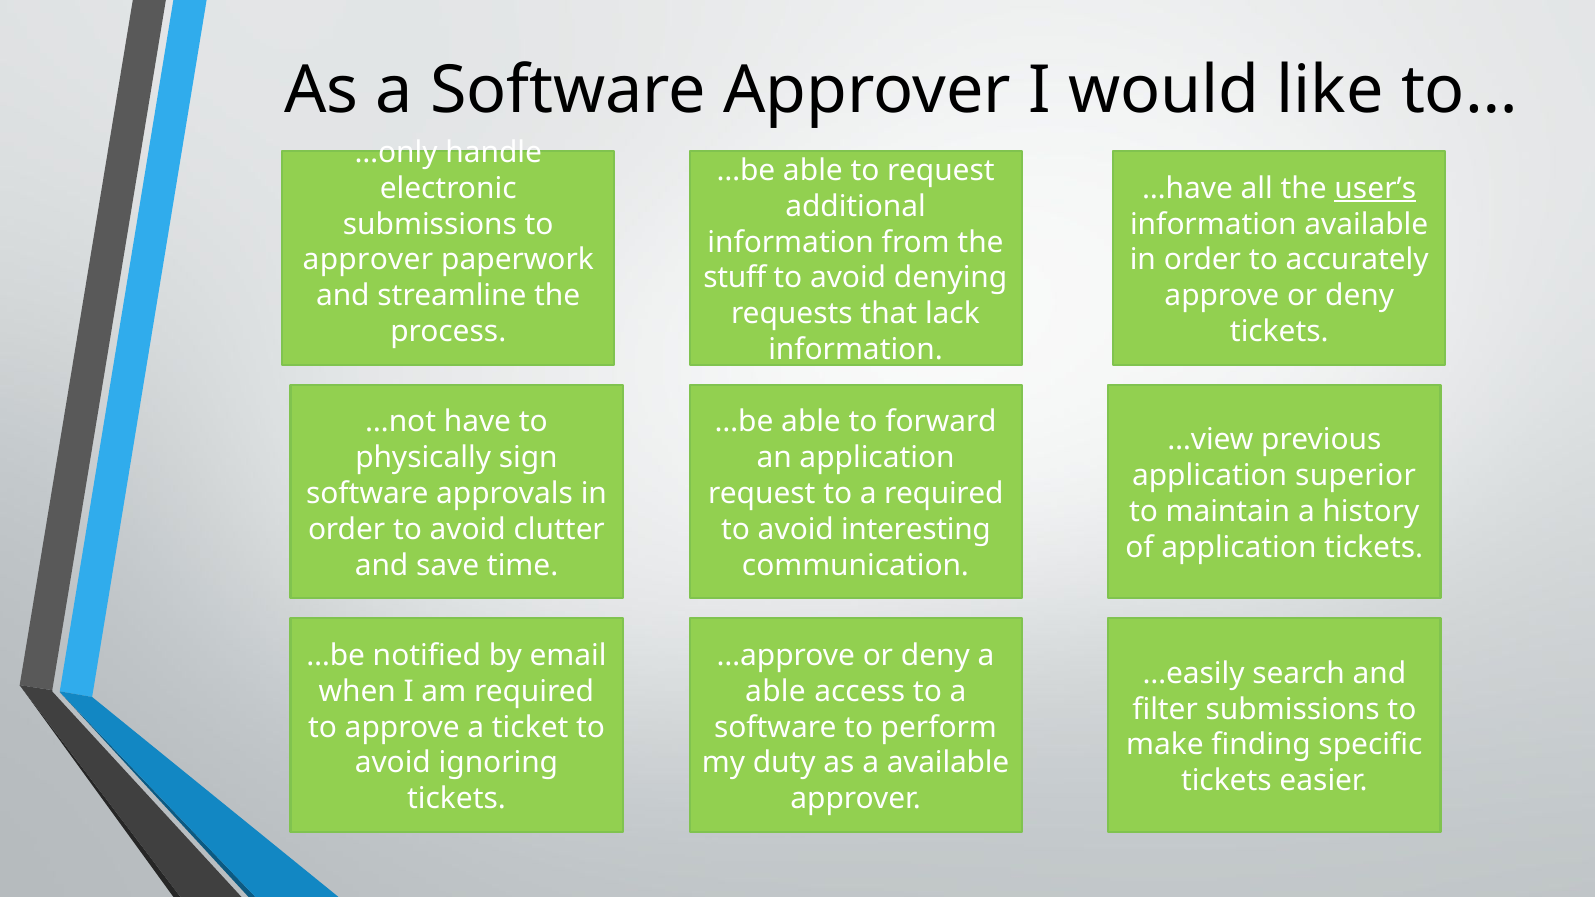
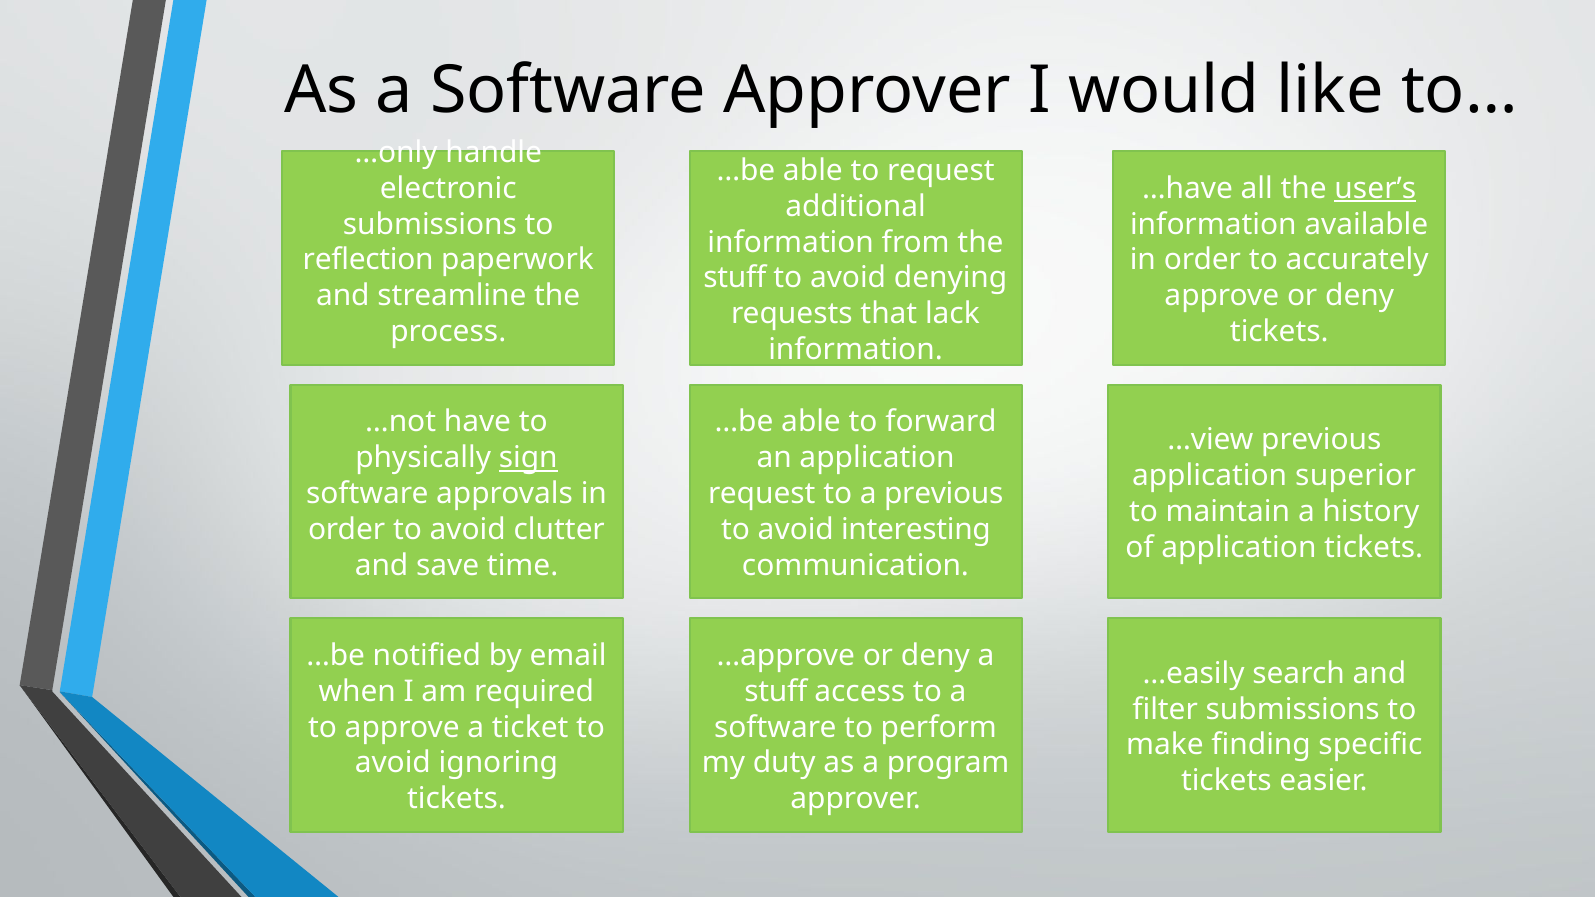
approver: approver -> reflection (368, 260)
sign underline: none -> present (528, 458)
a required: required -> previous (944, 494)
able: able -> stuff (776, 691)
a available: available -> program (948, 763)
